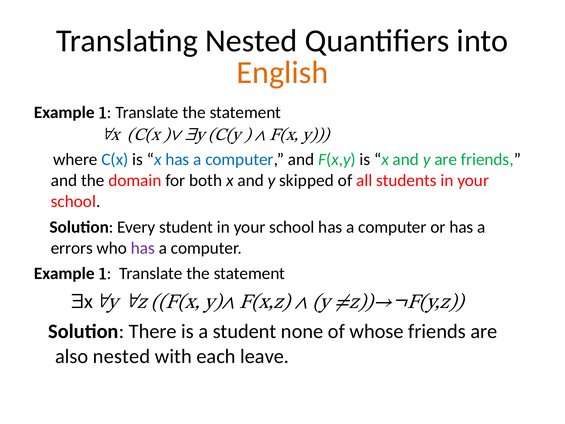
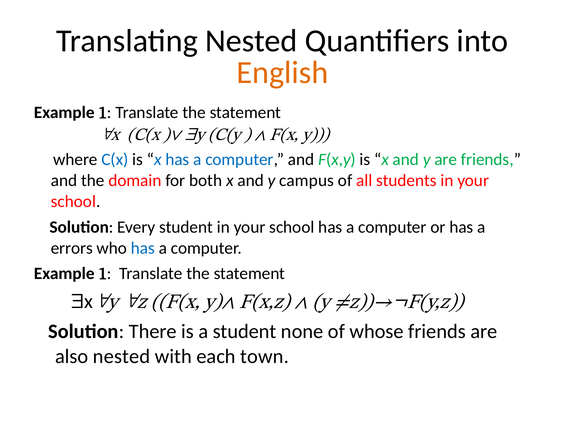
skipped: skipped -> campus (307, 180)
has colour: purple -> blue (143, 248)
leave: leave -> town (265, 356)
